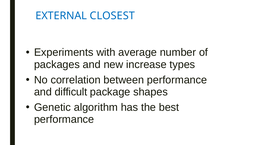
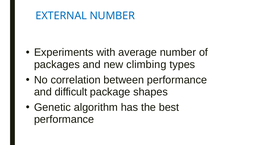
EXTERNAL CLOSEST: CLOSEST -> NUMBER (112, 16)
increase: increase -> climbing (146, 64)
